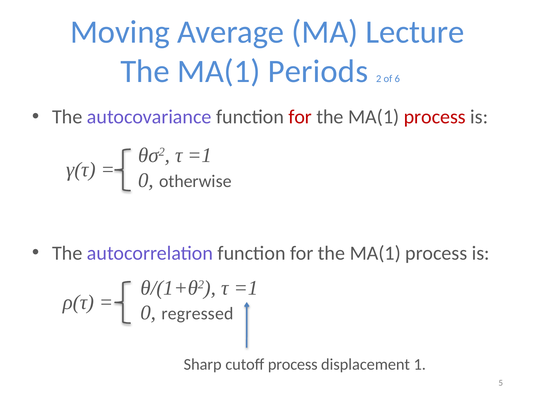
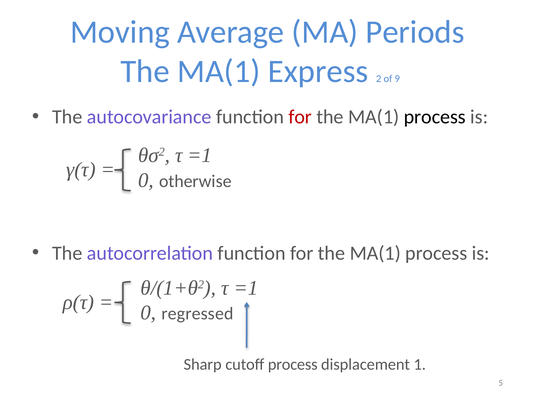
Lecture: Lecture -> Periods (415, 32)
Periods: Periods -> Express (318, 71)
6: 6 -> 9 (397, 79)
process colour: red -> black (435, 117)
